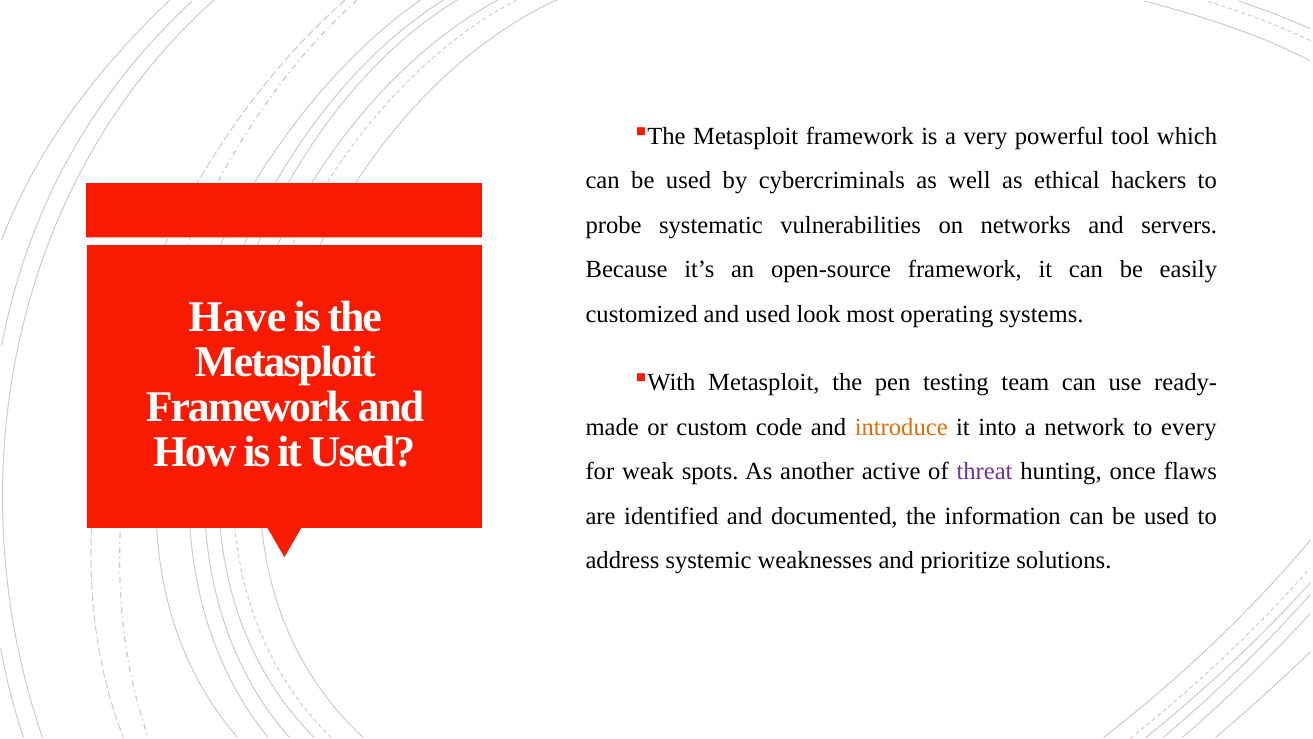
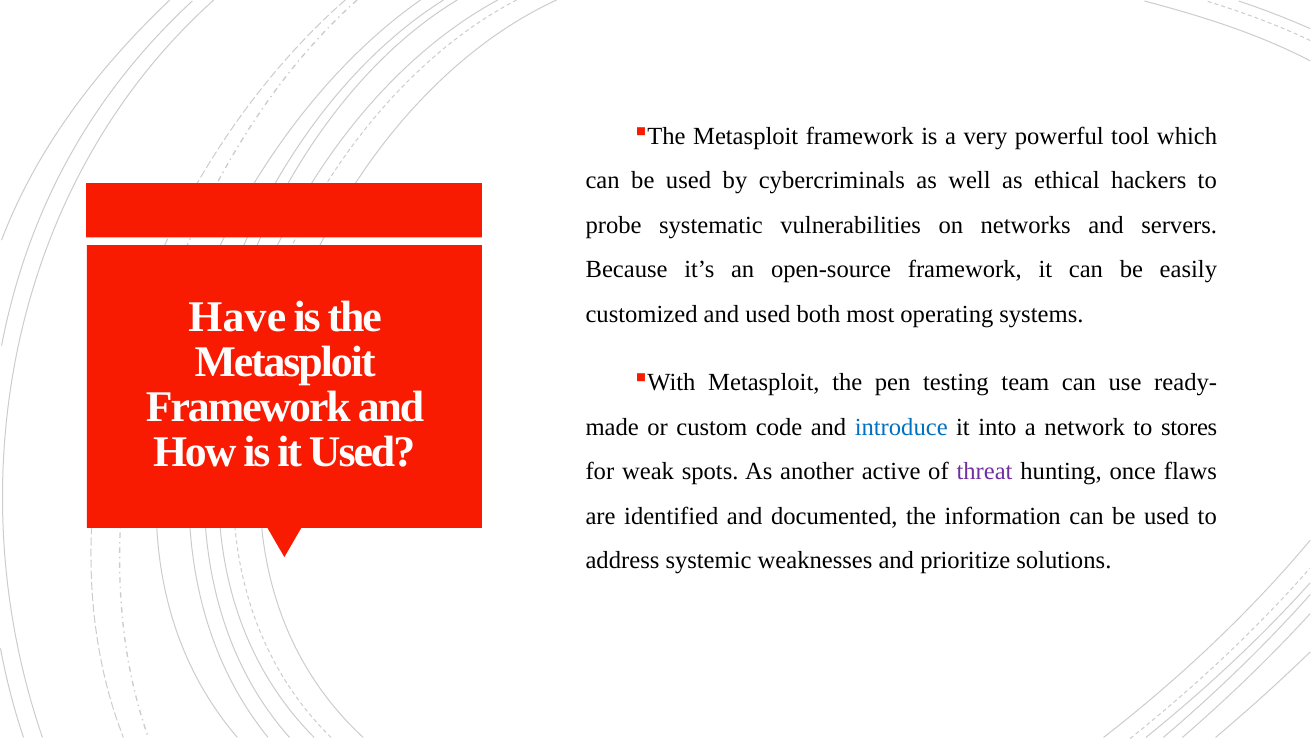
look: look -> both (818, 314)
introduce colour: orange -> blue (901, 427)
every: every -> stores (1189, 427)
